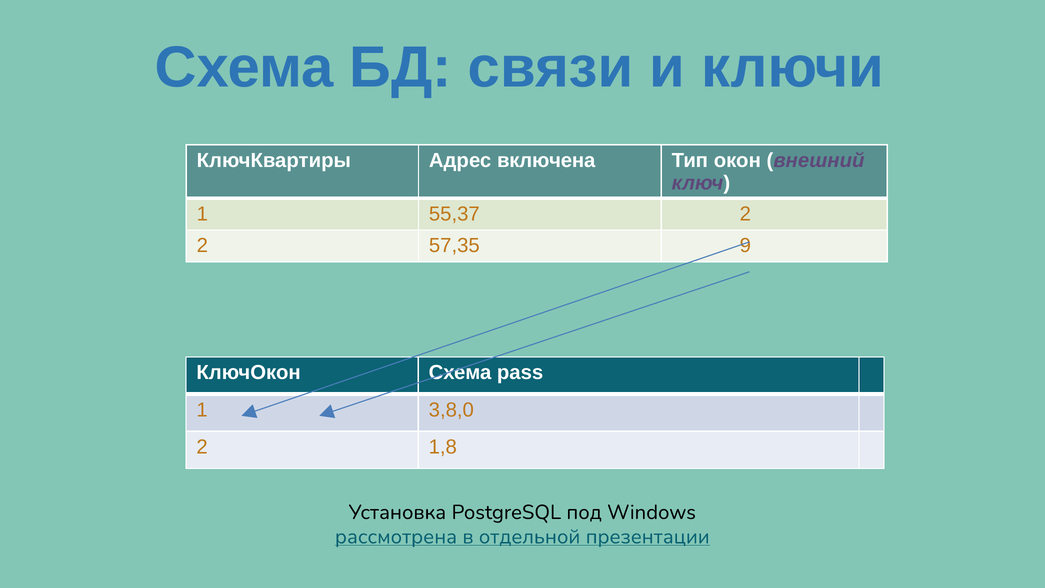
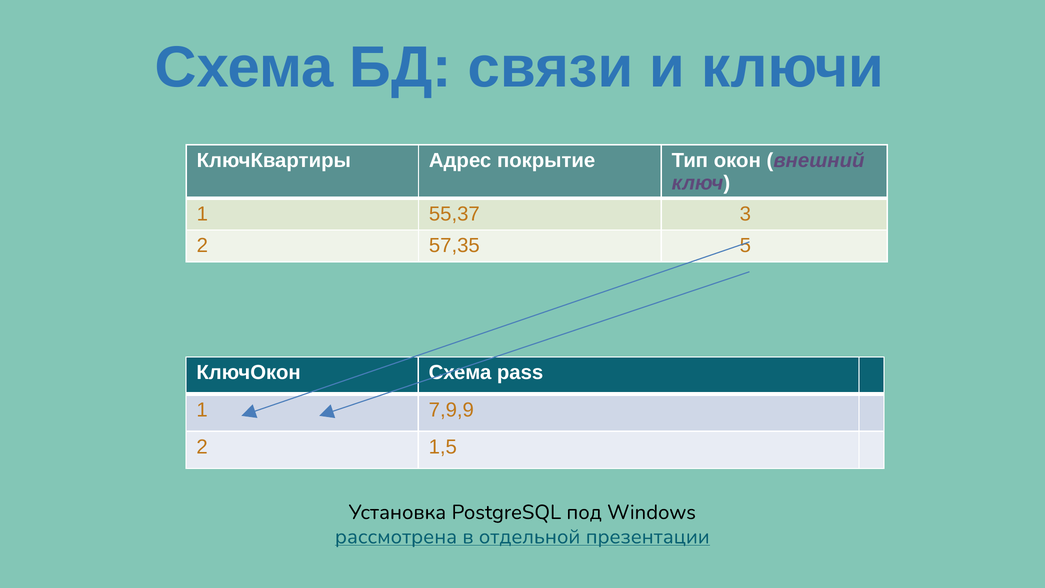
включена: включена -> покрытие (546, 160)
55,37 2: 2 -> 3 (745, 214)
9: 9 -> 5 (745, 246)
3,8,0: 3,8,0 -> 7,9,9 (451, 410)
1,8: 1,8 -> 1,5 (443, 447)
